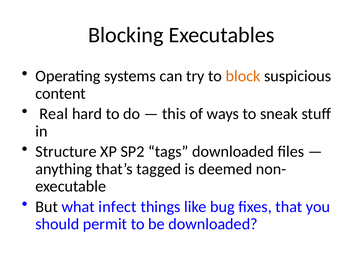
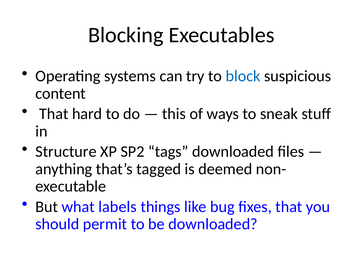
block colour: orange -> blue (243, 76)
Real: Real -> That (54, 114)
infect: infect -> labels (118, 207)
